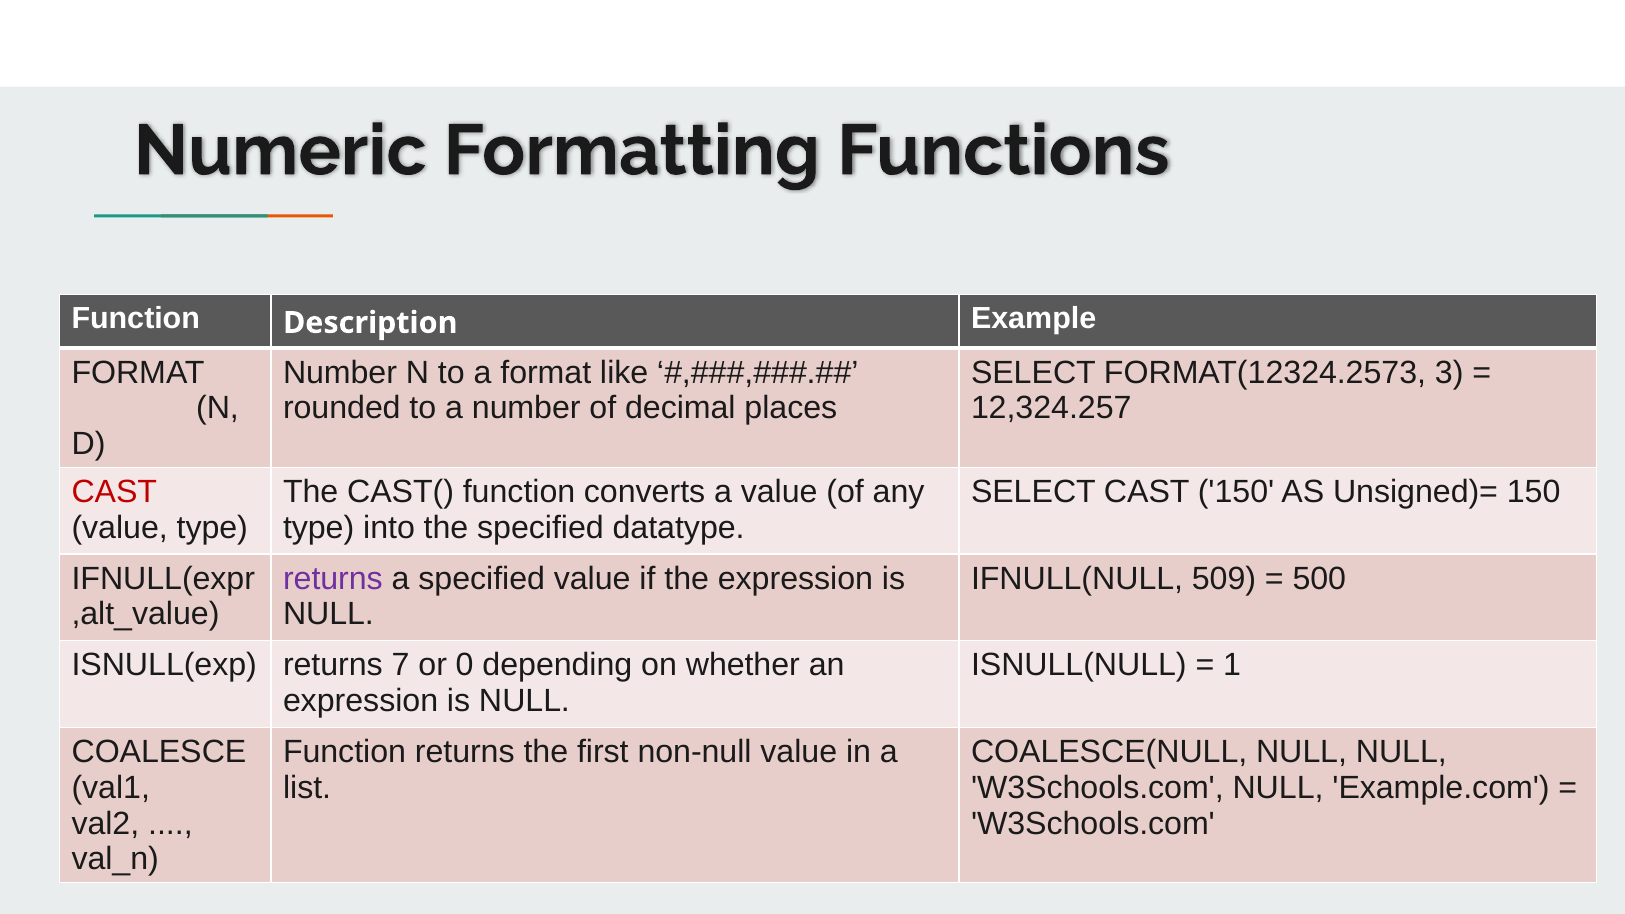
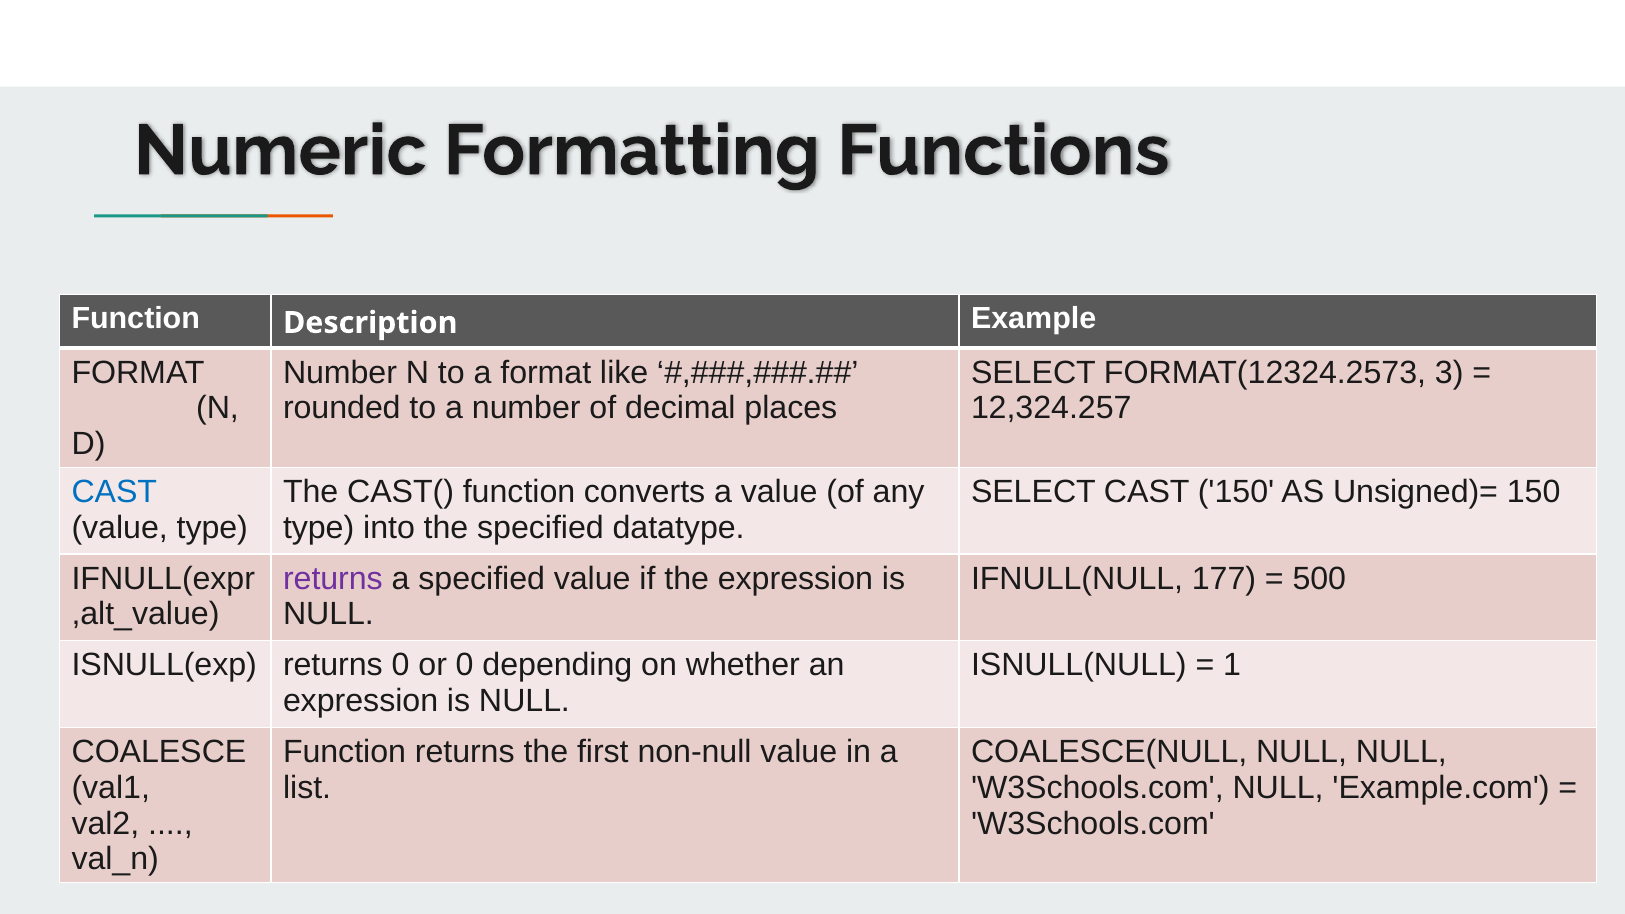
CAST colour: red -> blue (114, 492)
509: 509 -> 177 (1224, 579)
returns 7: 7 -> 0 (401, 665)
